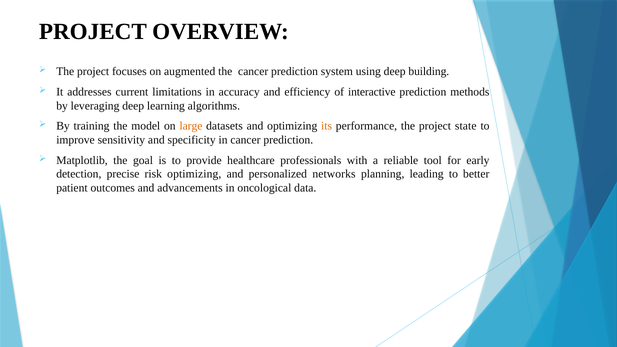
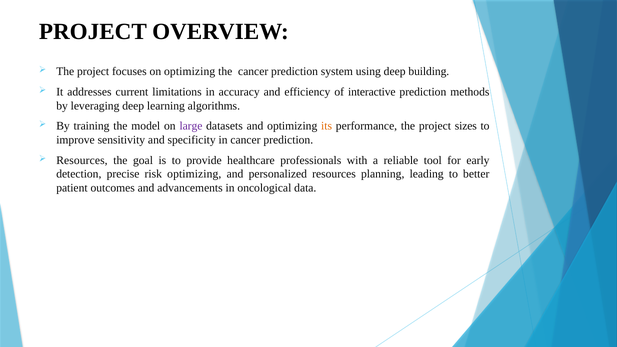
on augmented: augmented -> optimizing (190, 72)
large colour: orange -> purple (191, 126)
state: state -> sizes (466, 126)
Matplotlib: Matplotlib -> Resources (82, 160)
personalized networks: networks -> resources (334, 174)
